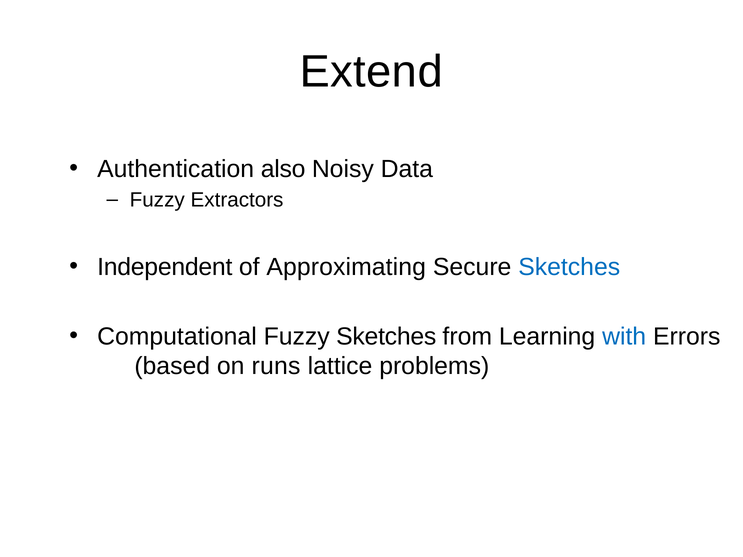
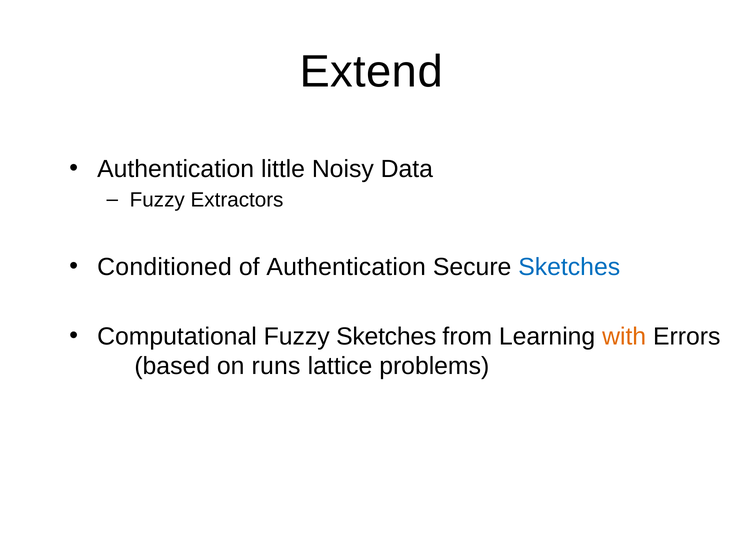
also: also -> little (283, 169)
Independent: Independent -> Conditioned (165, 267)
of Approximating: Approximating -> Authentication (346, 267)
with colour: blue -> orange (624, 336)
